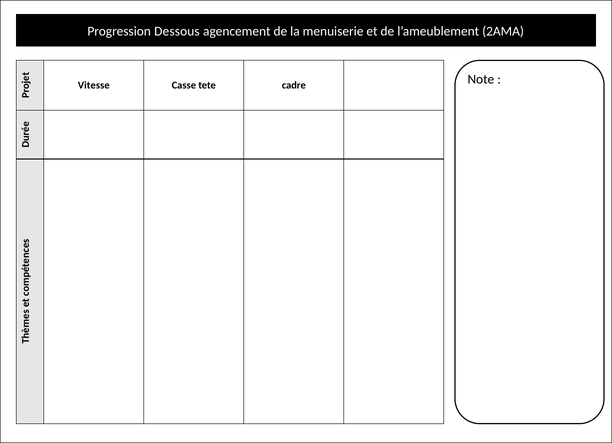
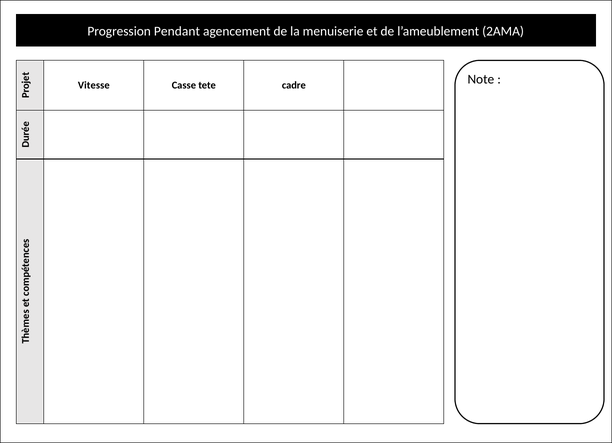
Dessous: Dessous -> Pendant (177, 31)
